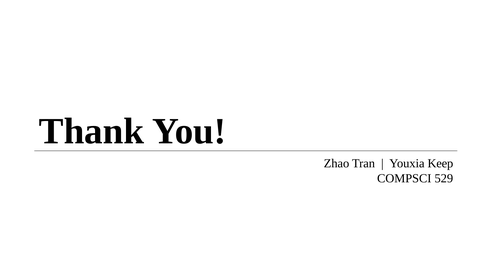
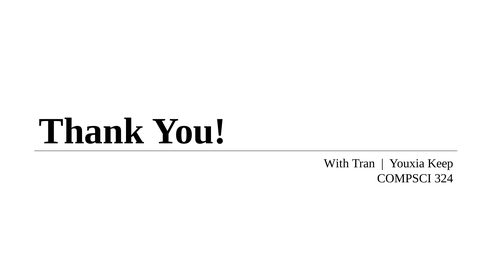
Zhao: Zhao -> With (336, 164)
529: 529 -> 324 (444, 179)
